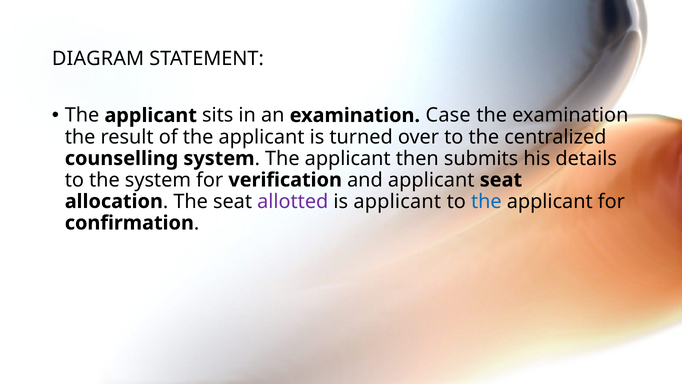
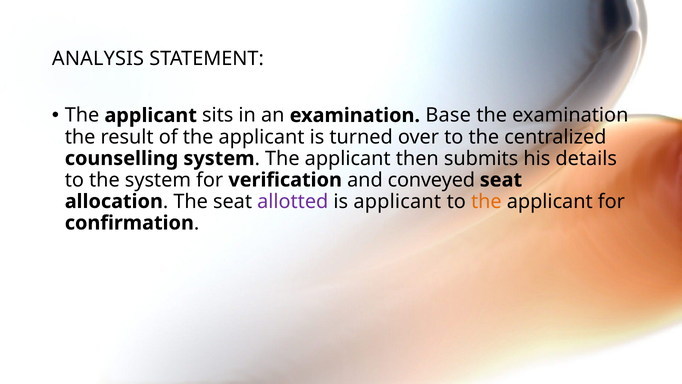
DIAGRAM: DIAGRAM -> ANALYSIS (98, 59)
Case: Case -> Base (448, 115)
and applicant: applicant -> conveyed (431, 180)
the colour: blue -> orange (486, 201)
